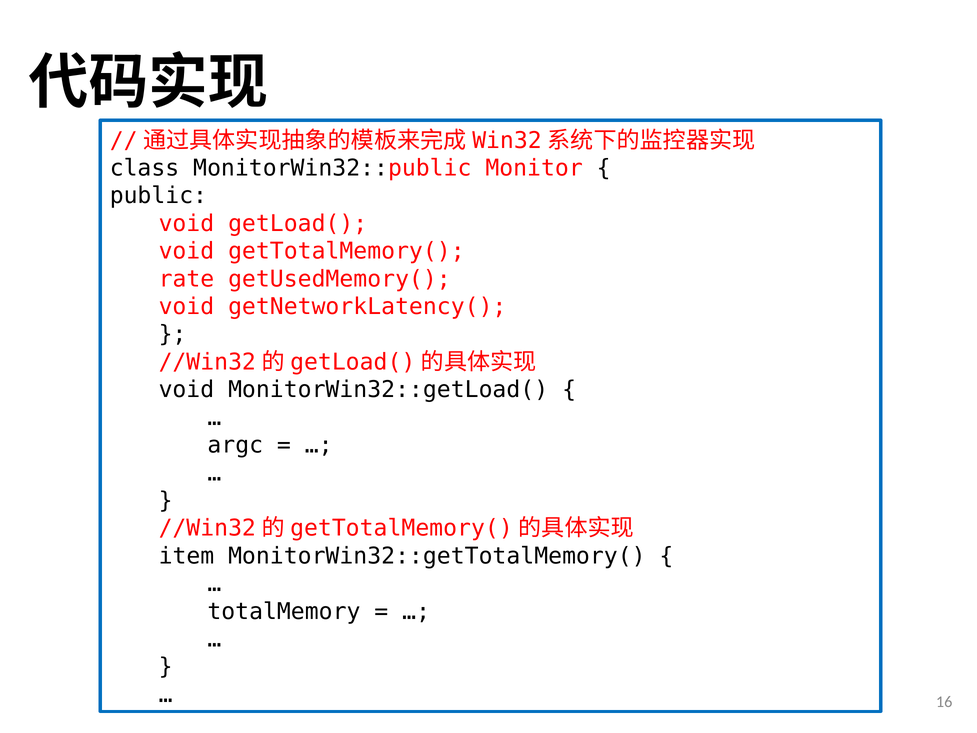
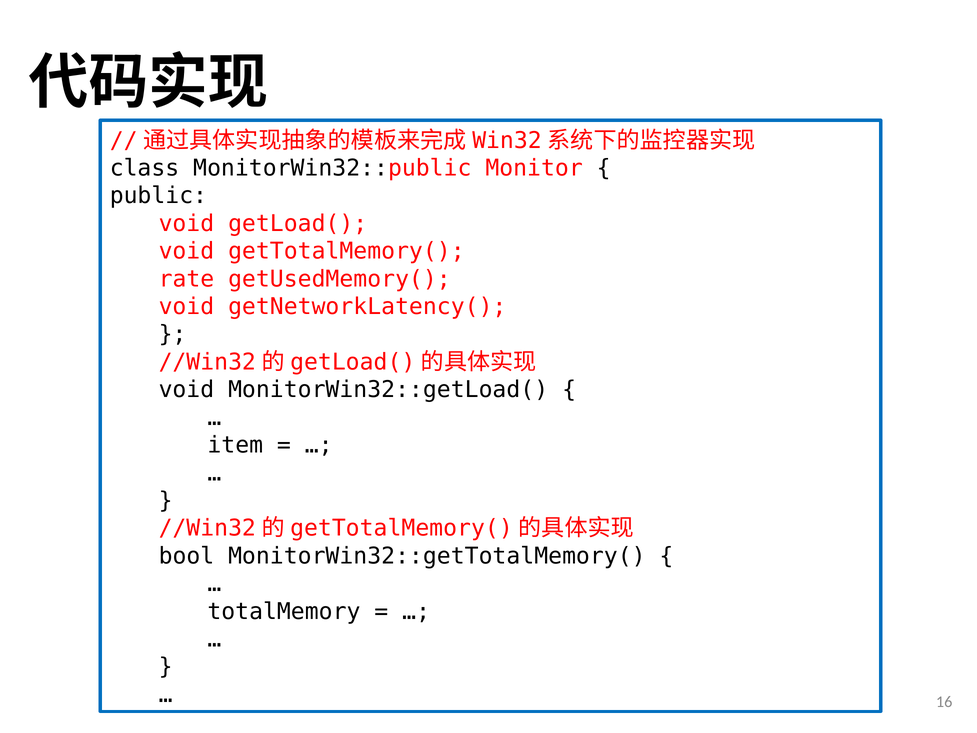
argc: argc -> item (235, 445)
item: item -> bool (186, 556)
